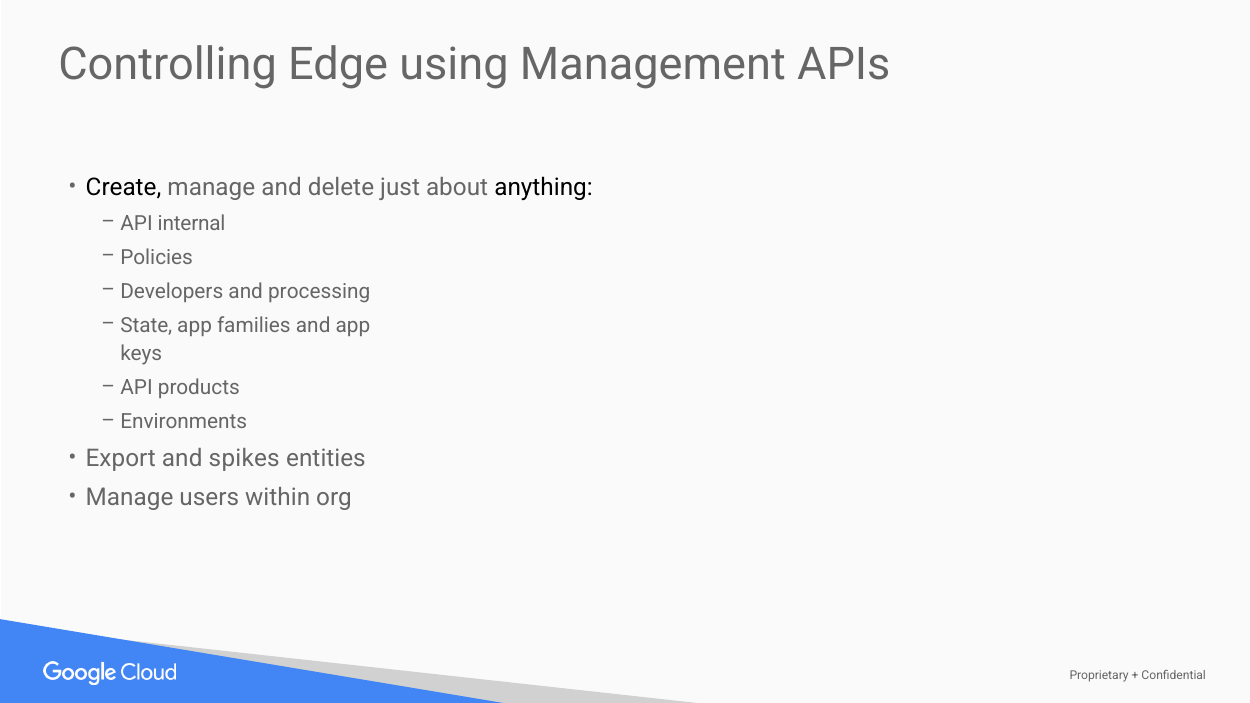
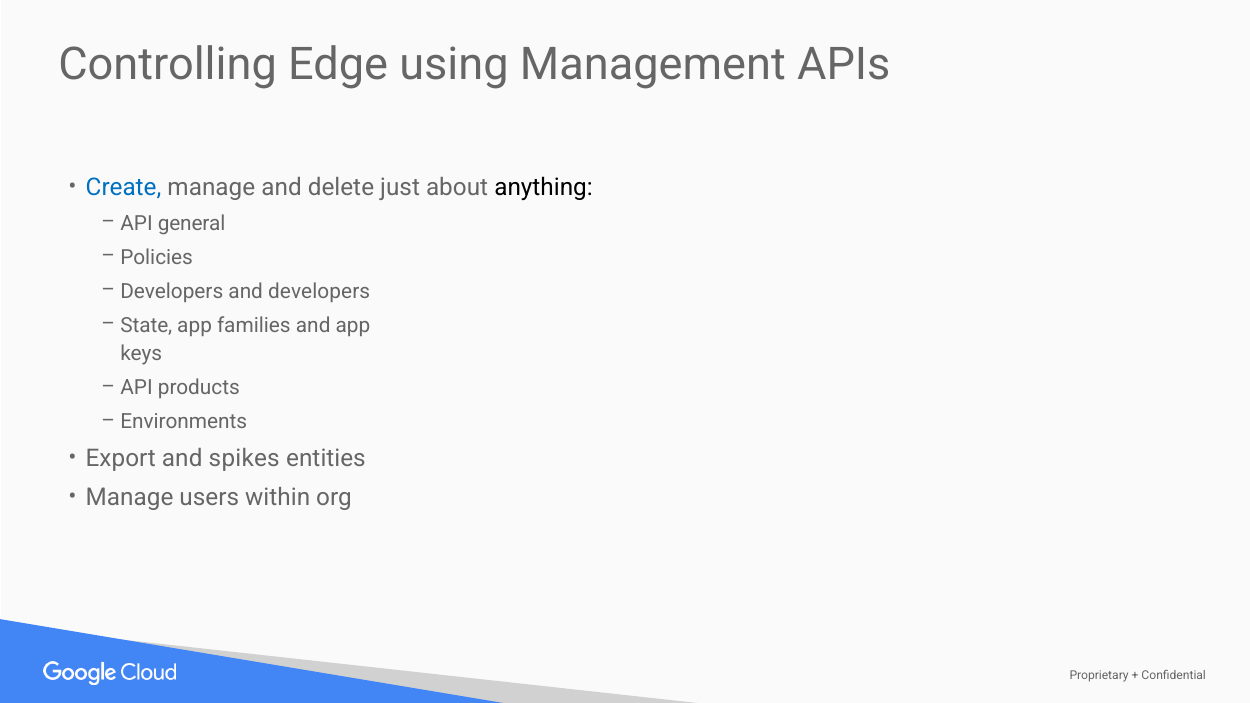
Create colour: black -> blue (124, 188)
internal: internal -> general (192, 223)
and processing: processing -> developers (319, 291)
